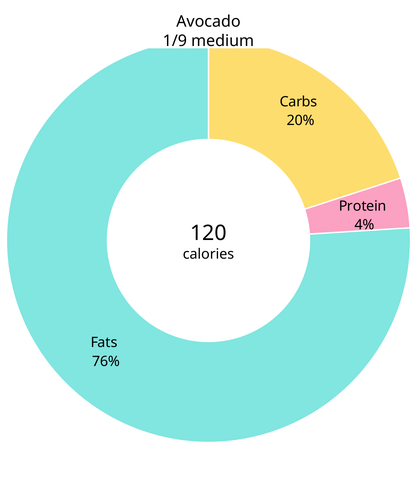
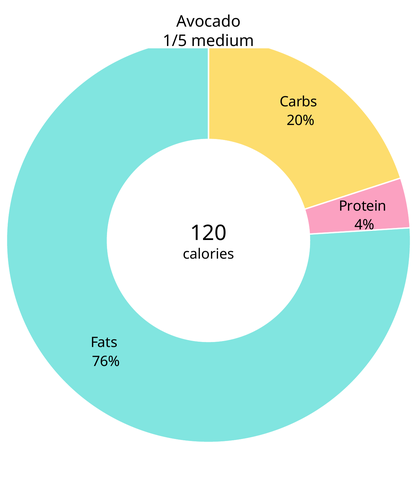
1/9: 1/9 -> 1/5 (175, 41)
